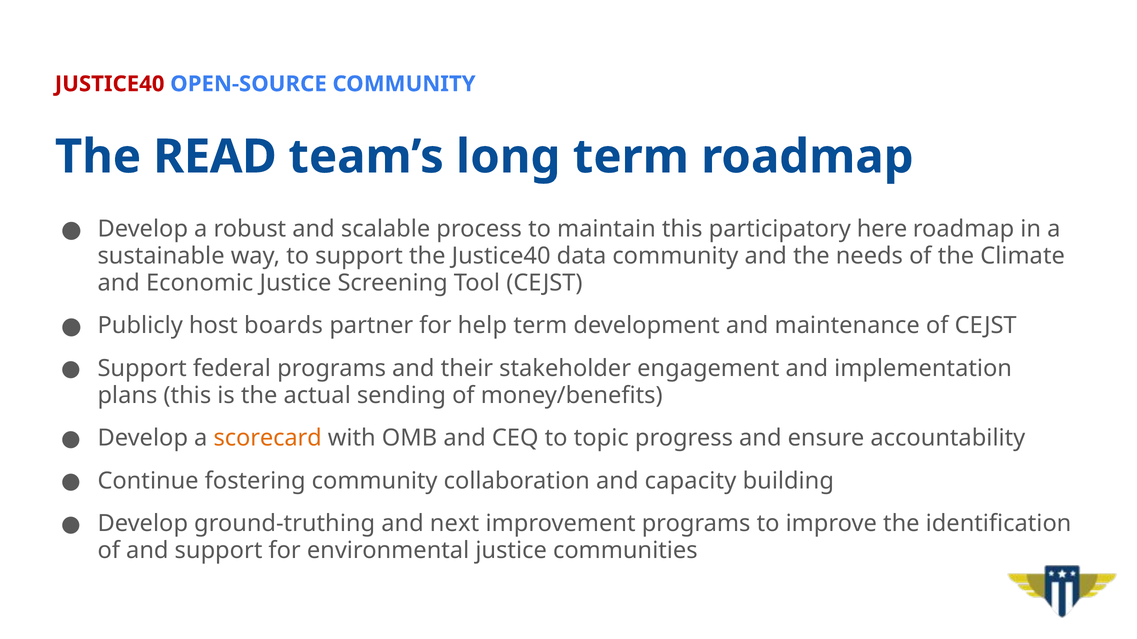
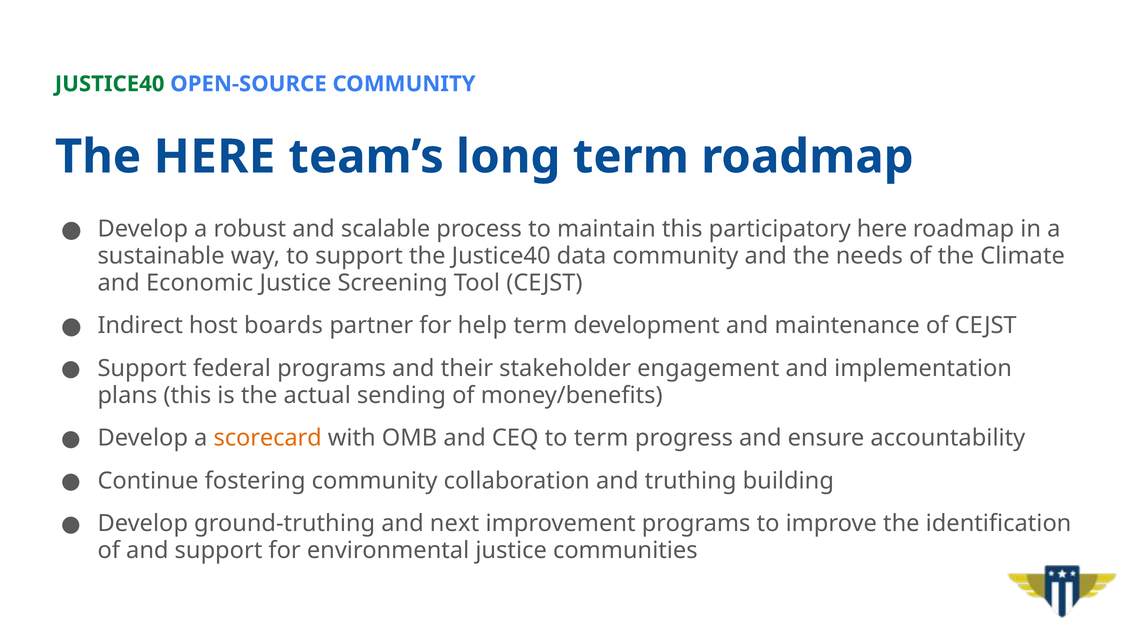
JUSTICE40 colour: red -> green (110, 84)
The READ: READ -> HERE (214, 157)
Publicly: Publicly -> Indirect (140, 326)
to topic: topic -> term (601, 439)
capacity: capacity -> truthing (691, 481)
